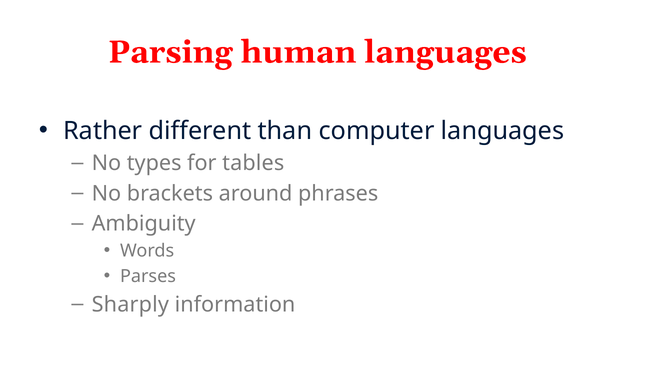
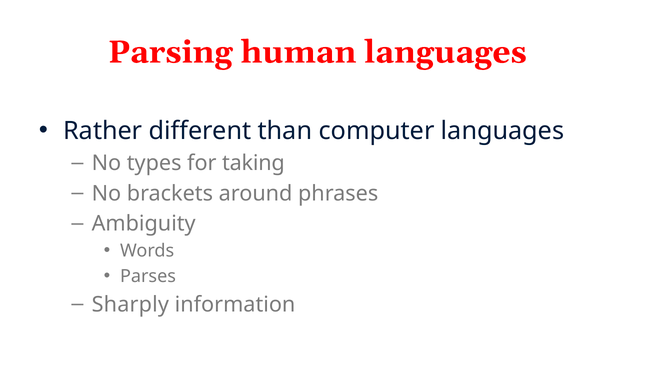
tables: tables -> taking (253, 163)
